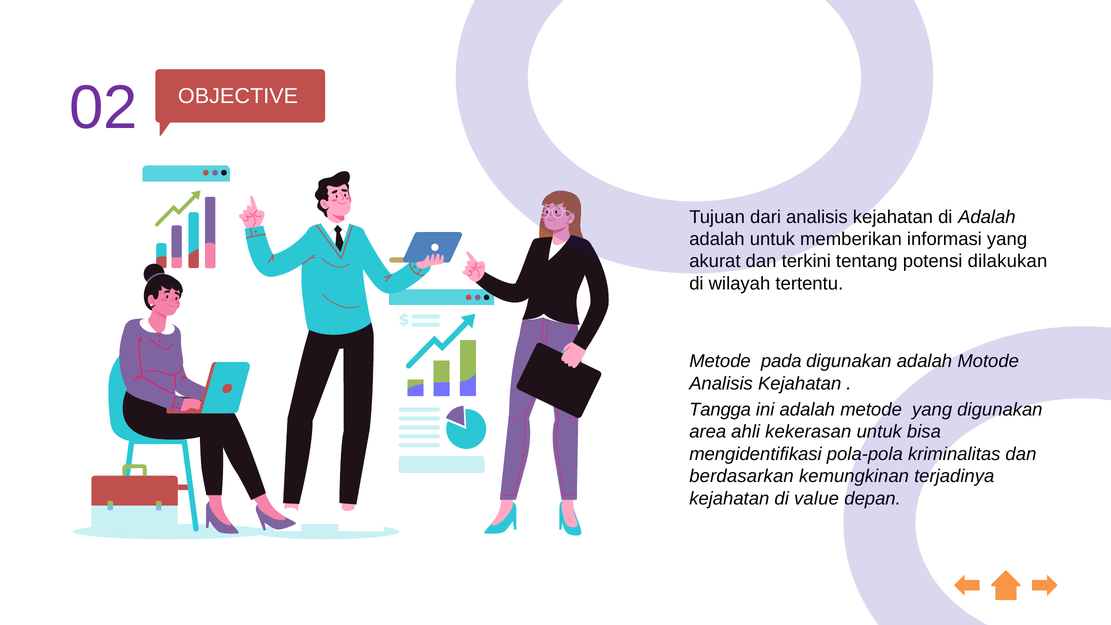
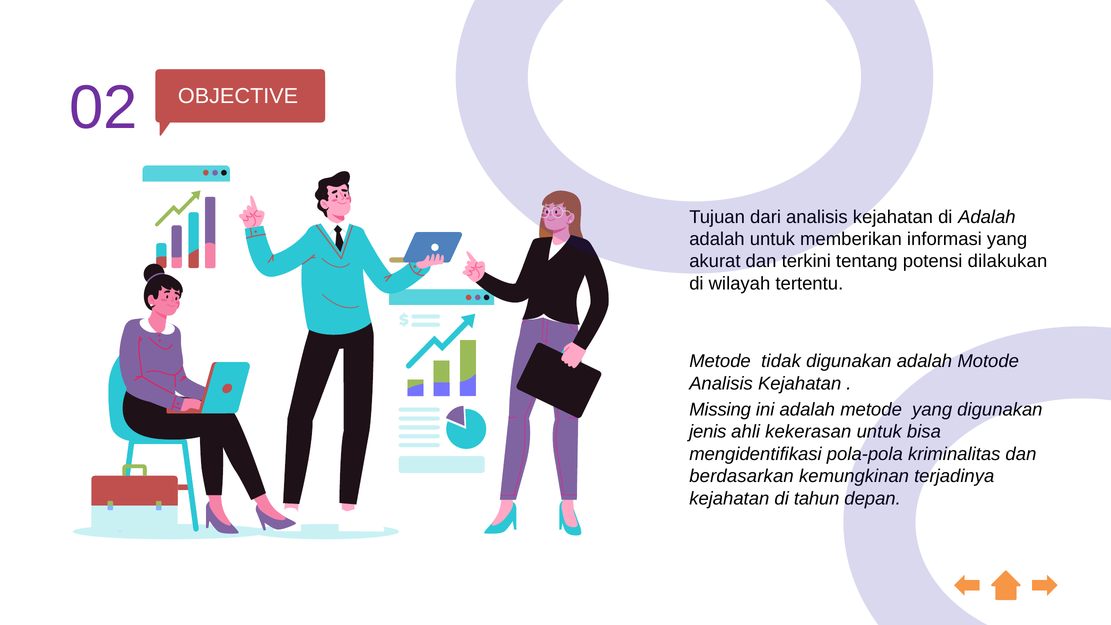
pada: pada -> tidak (781, 361)
Tangga: Tangga -> Missing (720, 410)
area: area -> jenis (708, 432)
value: value -> tahun (817, 498)
